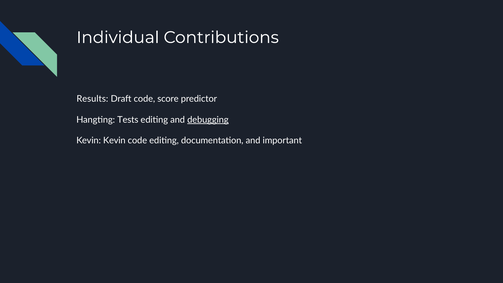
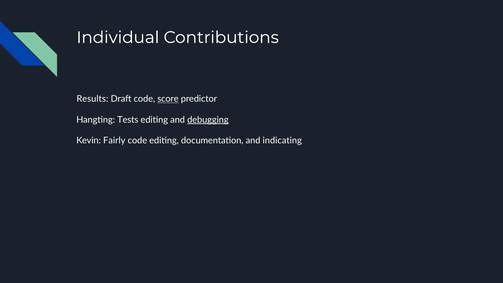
score underline: none -> present (168, 99)
Kevin Kevin: Kevin -> Fairly (114, 141)
important: important -> indicating (282, 141)
